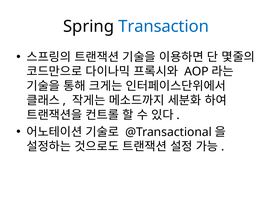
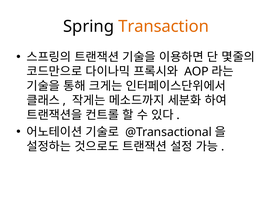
Transaction colour: blue -> orange (164, 26)
